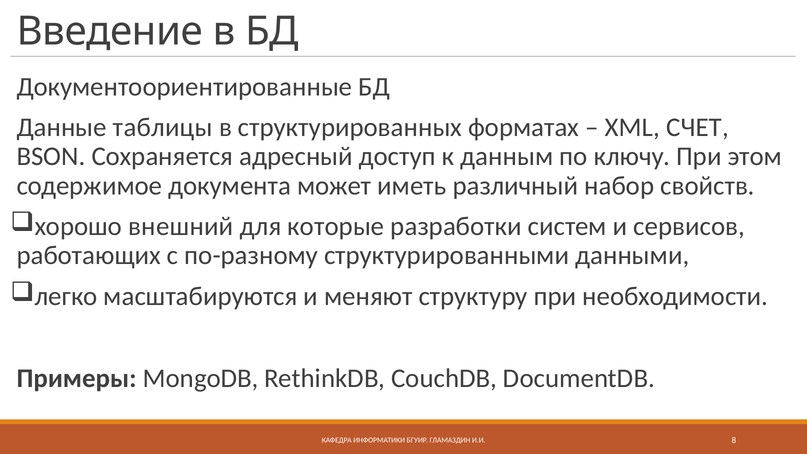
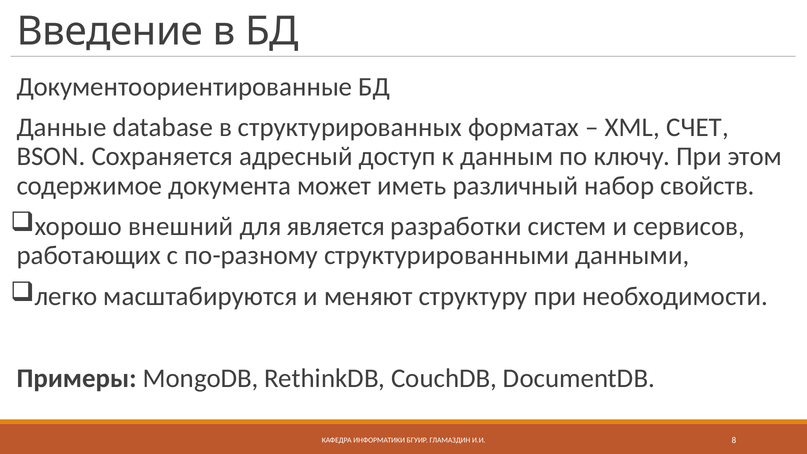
таблицы: таблицы -> database (163, 127)
которые: которые -> является (336, 226)
